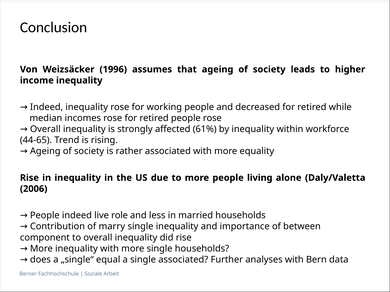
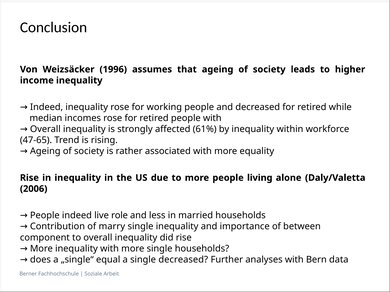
people rose: rose -> with (212, 118)
44-65: 44-65 -> 47-65 (36, 140)
single associated: associated -> decreased (183, 260)
